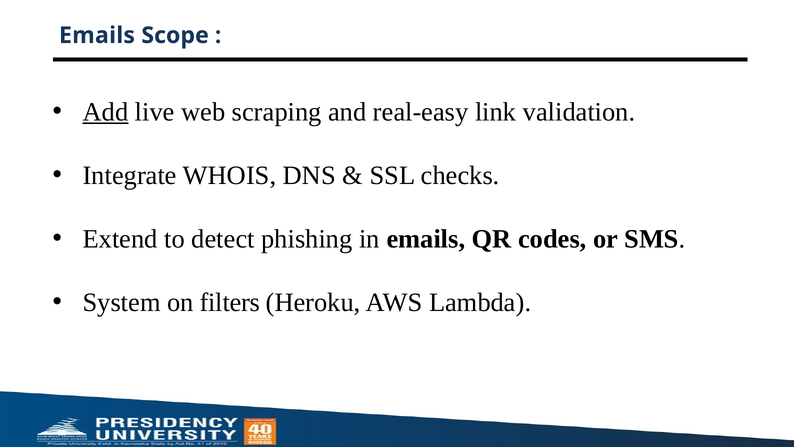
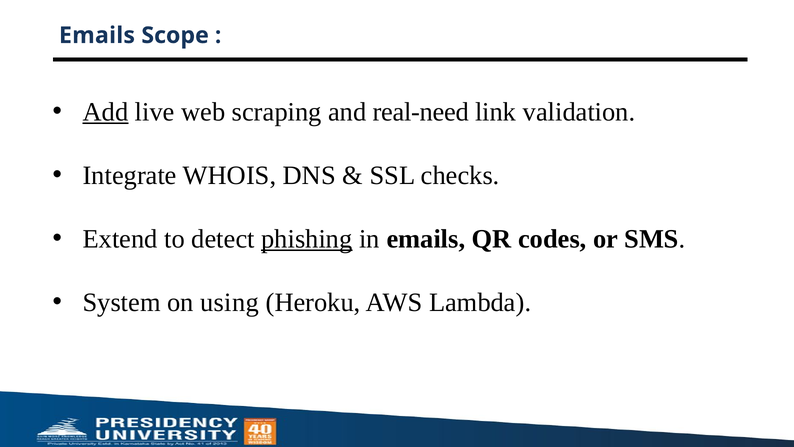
real-easy: real-easy -> real-need (421, 112)
phishing underline: none -> present (307, 239)
filters: filters -> using (230, 302)
